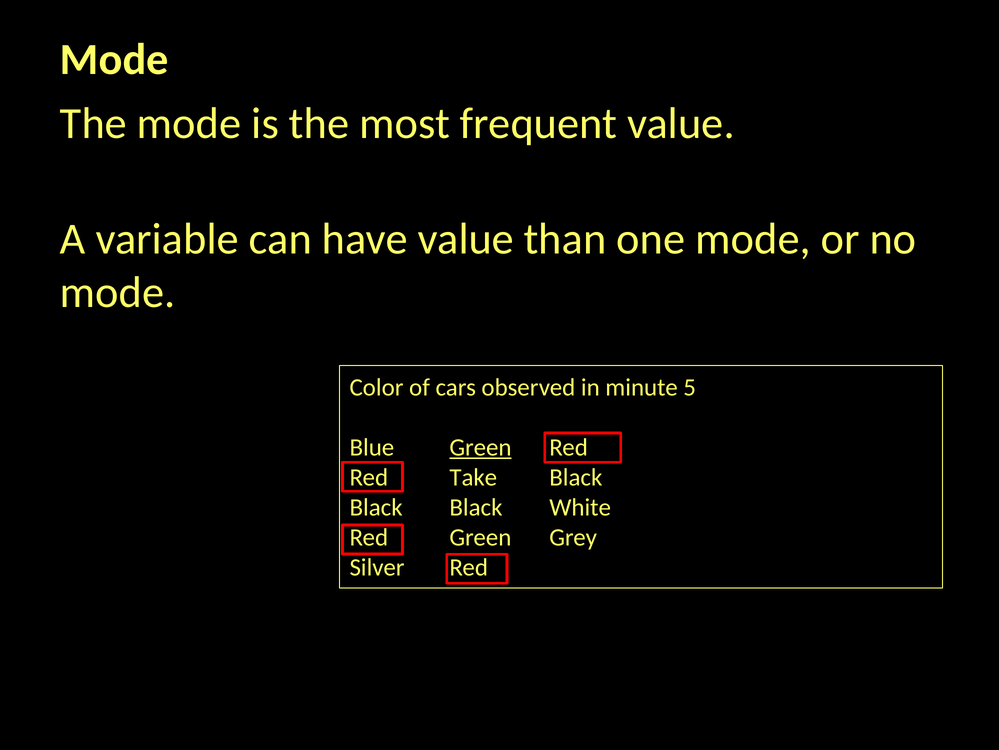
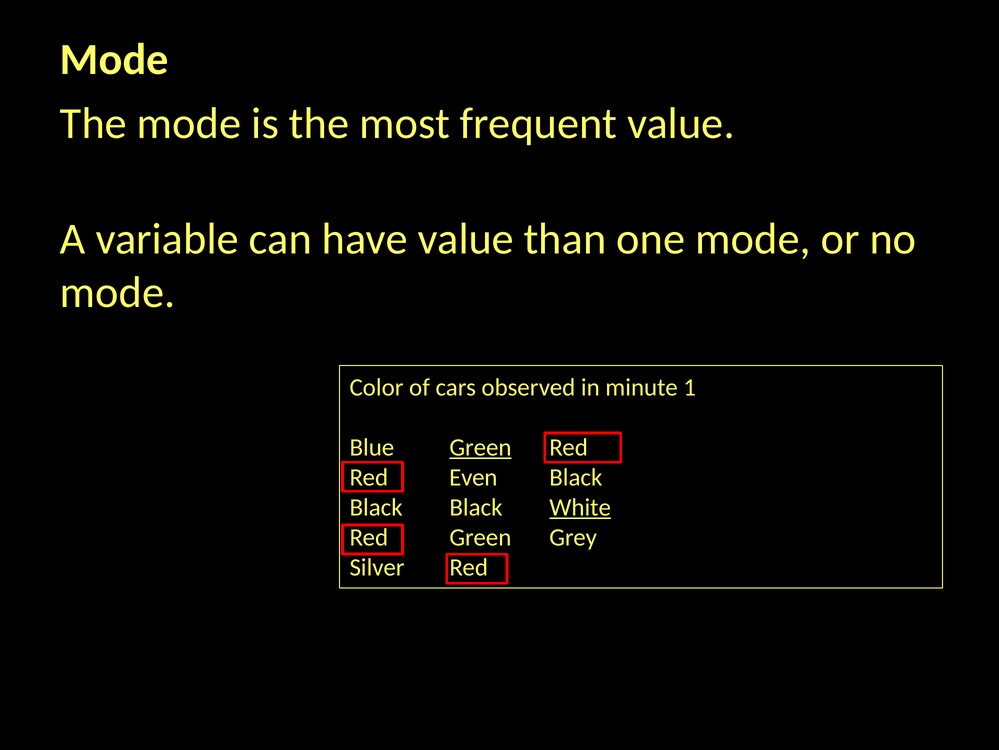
5: 5 -> 1 (690, 387)
Take: Take -> Even (473, 477)
White underline: none -> present (580, 507)
